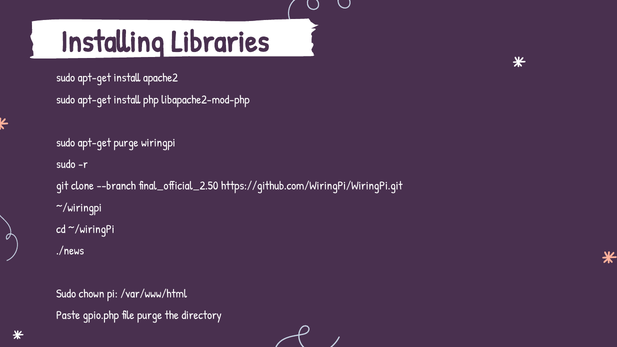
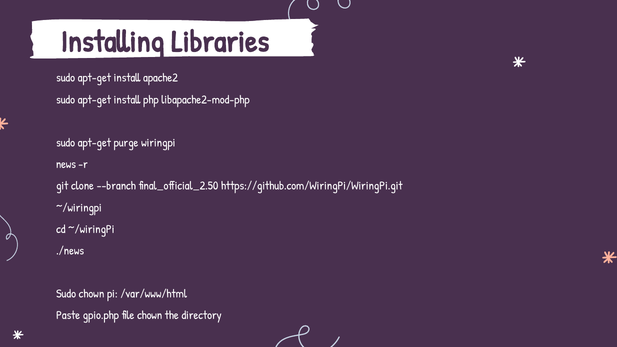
sudo: sudo -> news (66, 164)
file purge: purge -> chown (150, 316)
